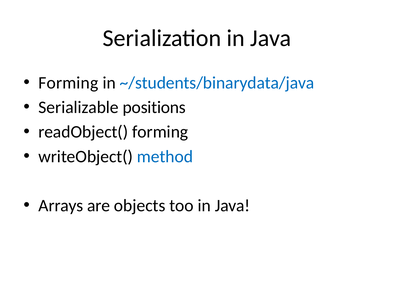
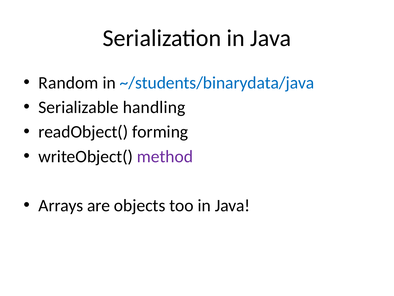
Forming: Forming -> Random (68, 83)
positions: positions -> handling (154, 107)
method colour: blue -> purple (165, 156)
